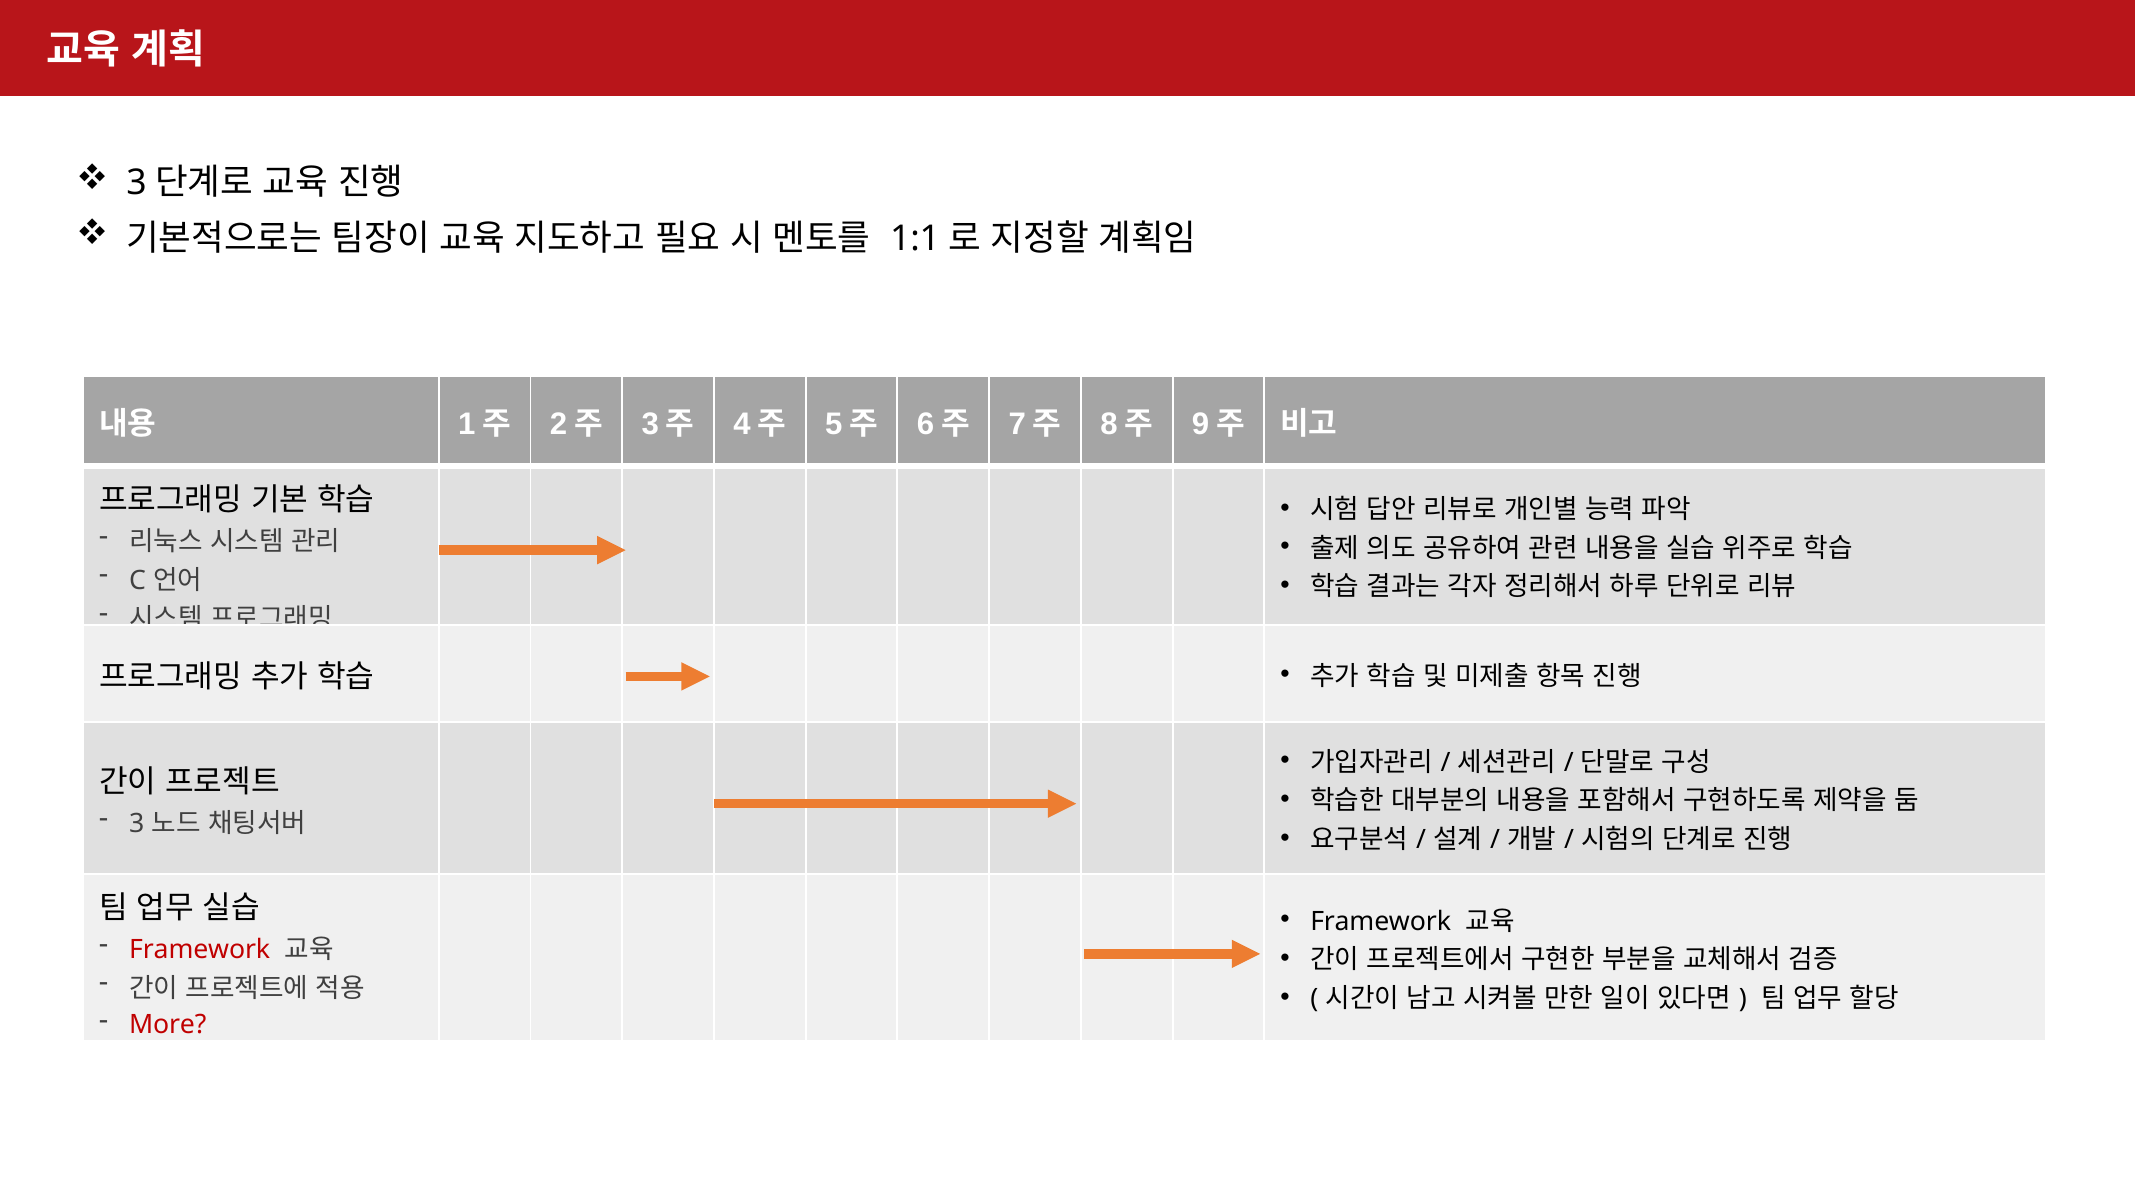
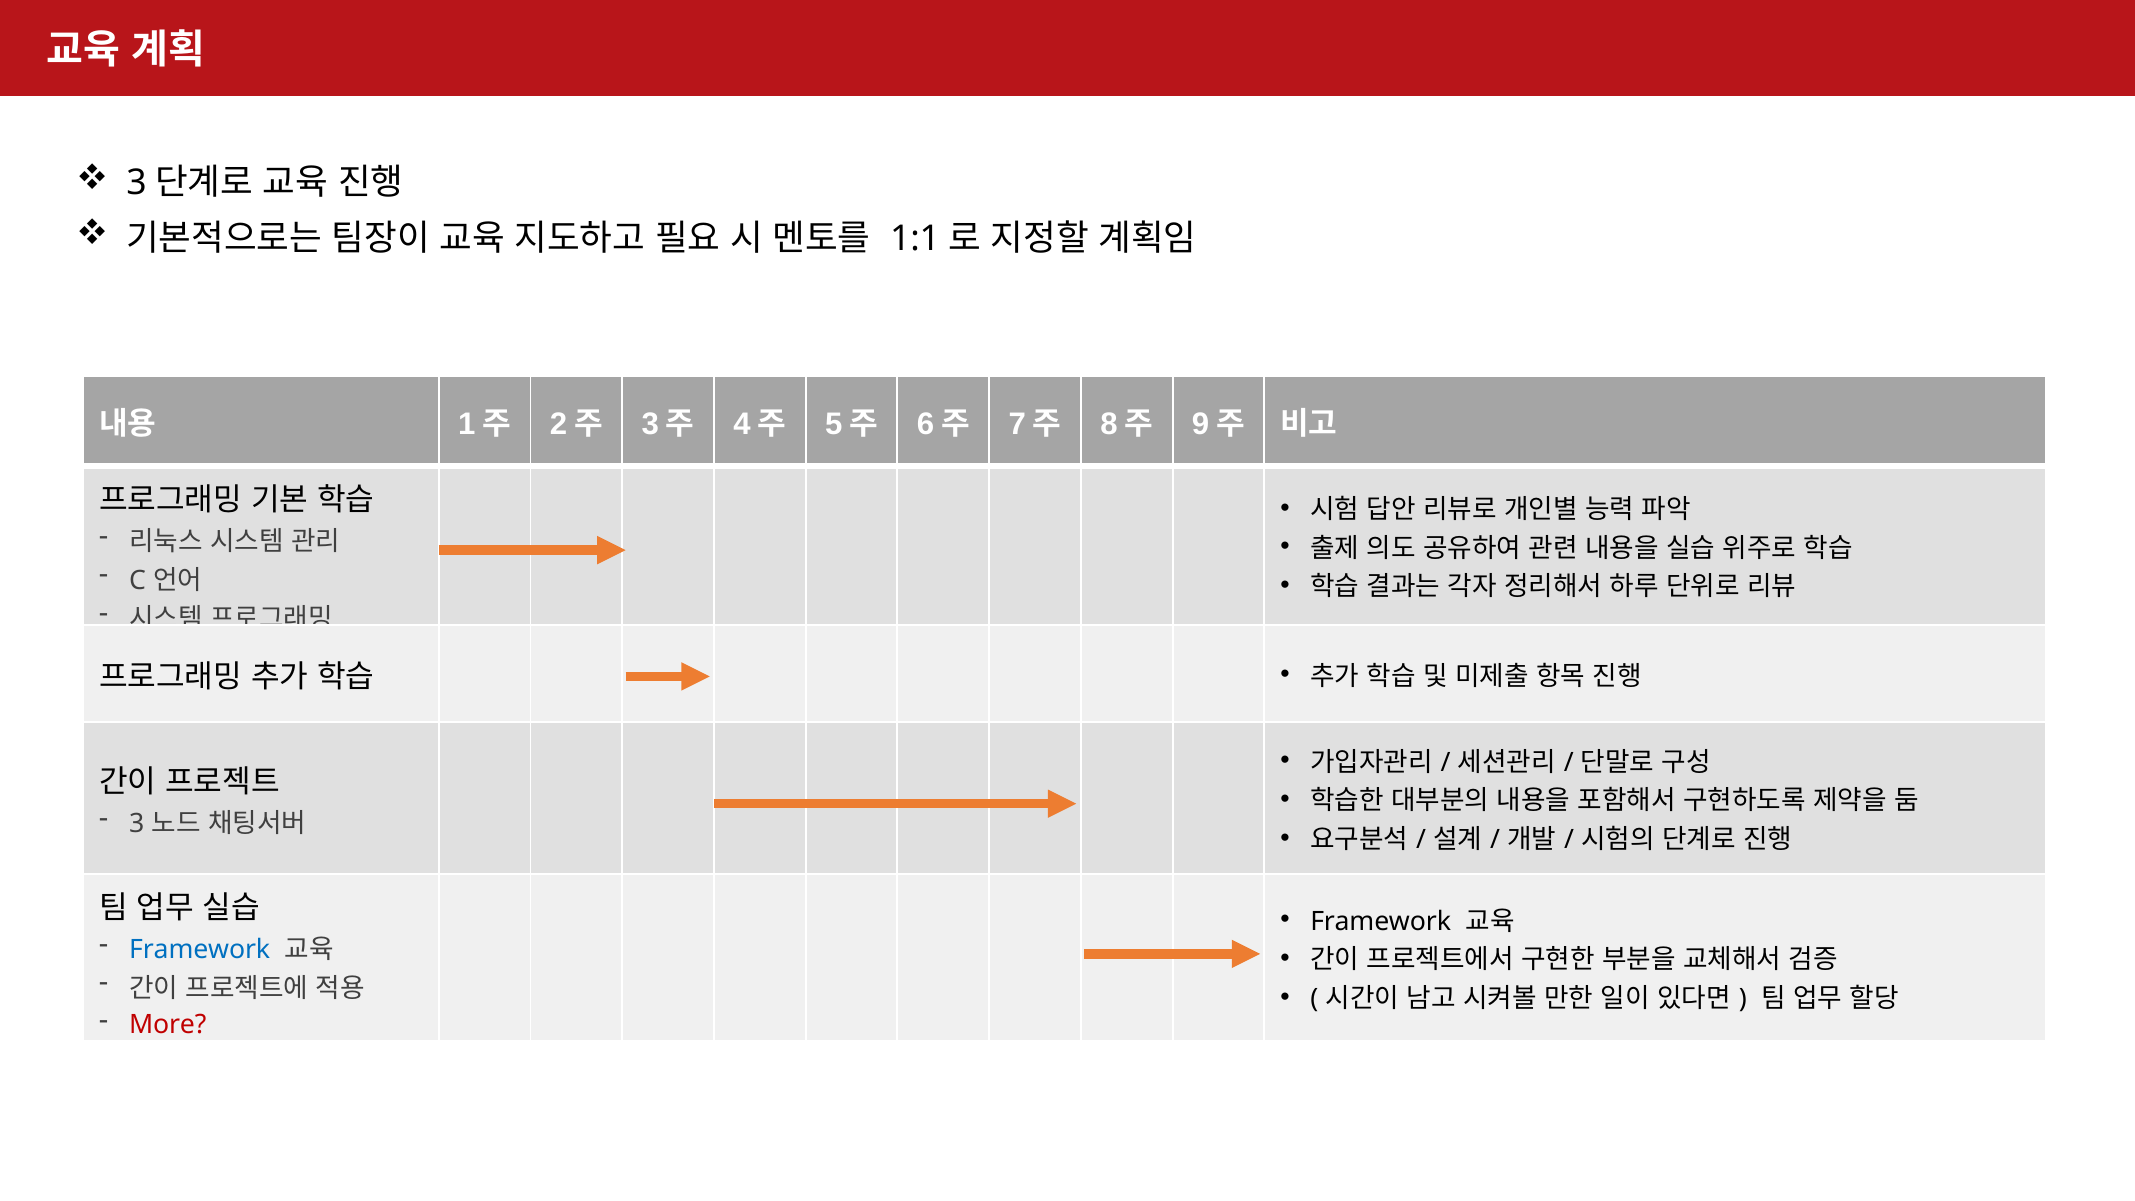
Framework colour: red -> blue (200, 950)
